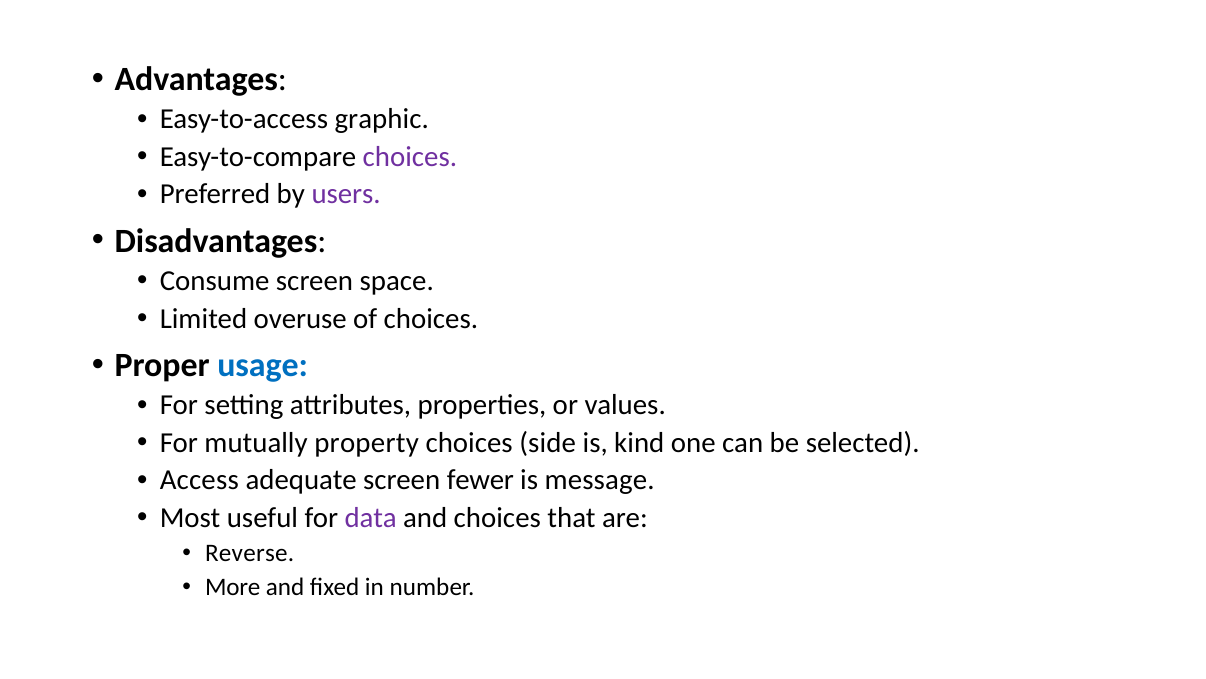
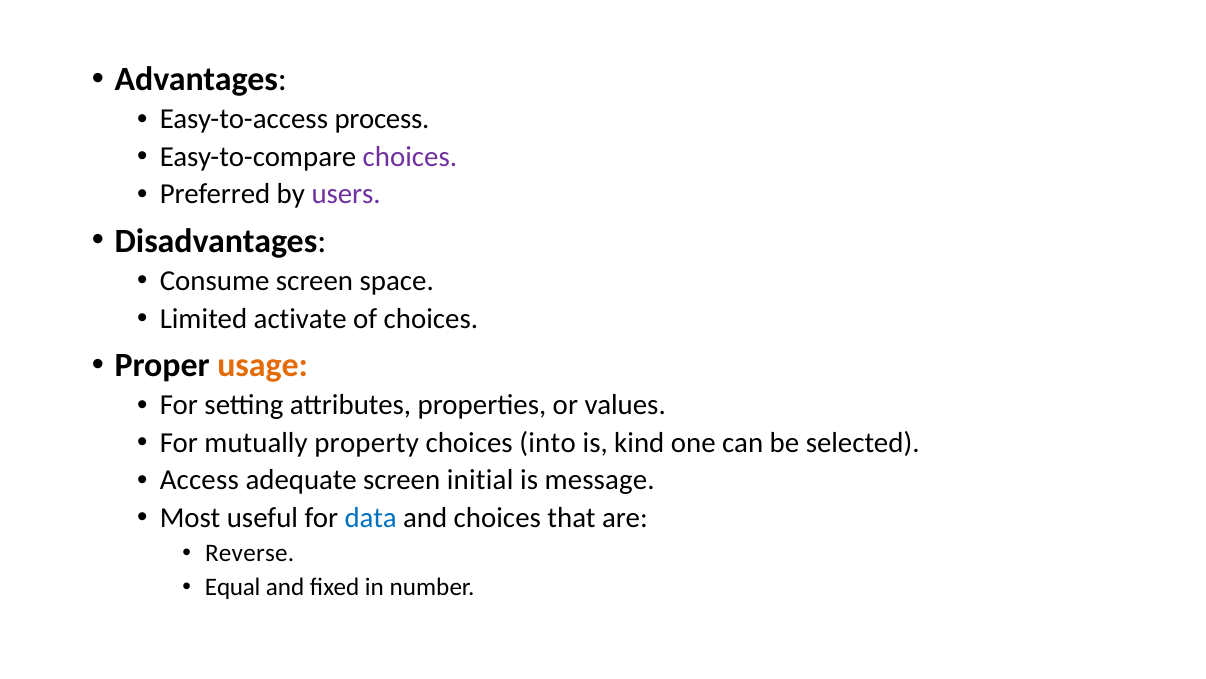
graphic: graphic -> process (382, 119)
overuse: overuse -> activate (300, 318)
usage colour: blue -> orange (263, 365)
side: side -> into (548, 443)
fewer: fewer -> initial (480, 480)
data colour: purple -> blue (371, 517)
More: More -> Equal (233, 586)
